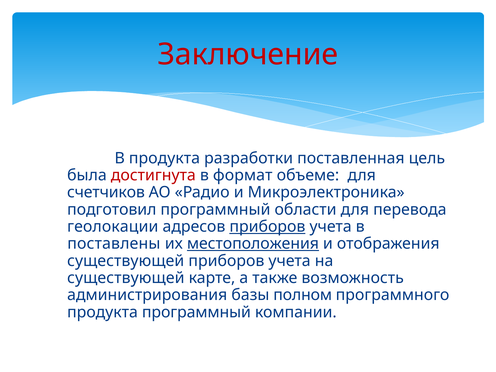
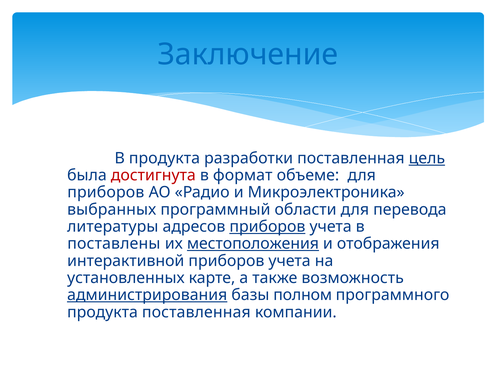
Заключение colour: red -> blue (248, 54)
цель underline: none -> present (427, 158)
счетчиков: счетчиков -> приборов (106, 192)
подготовил: подготовил -> выбранных (112, 210)
геолокации: геолокации -> литературы (113, 227)
существующей: существующей -> интерактивной (126, 261)
существующей: существующей -> установленных (126, 278)
администрирования underline: none -> present (147, 295)
продукта программный: программный -> поставленная (196, 312)
